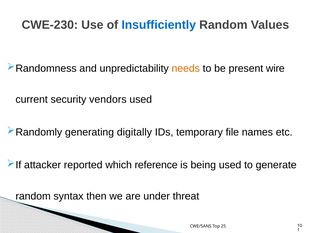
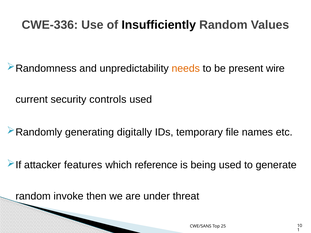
CWE-230: CWE-230 -> CWE-336 (50, 25)
Insufficiently colour: blue -> black (159, 25)
vendors: vendors -> controls (108, 100)
reported: reported -> features (83, 165)
syntax: syntax -> invoke (68, 196)
